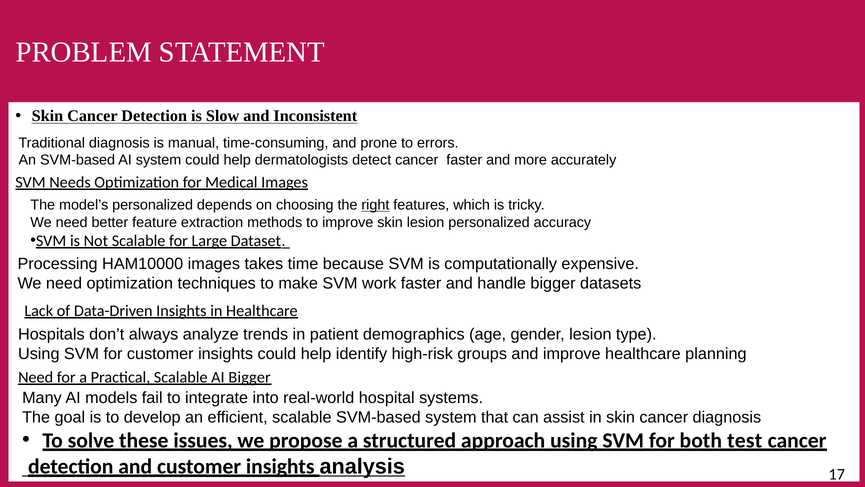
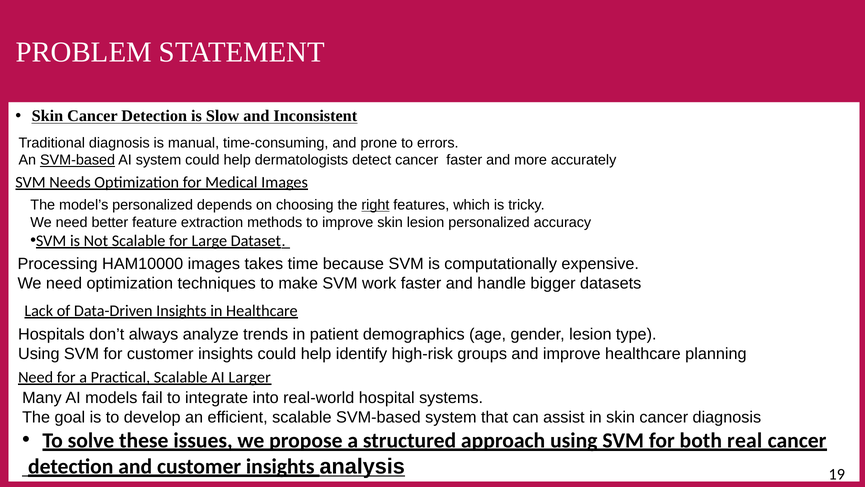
SVM-based underline: none -> present (78, 160)
AI Bigger: Bigger -> Larger (250, 377)
test: test -> real (745, 440)
17: 17 -> 19 (837, 474)
